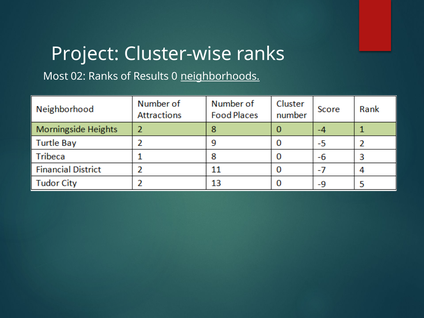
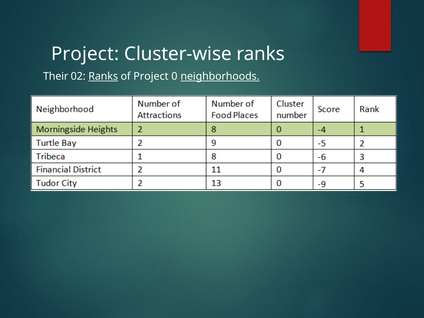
Most: Most -> Their (56, 76)
Ranks underline: none -> present (103, 76)
of Results: Results -> Project (151, 76)
